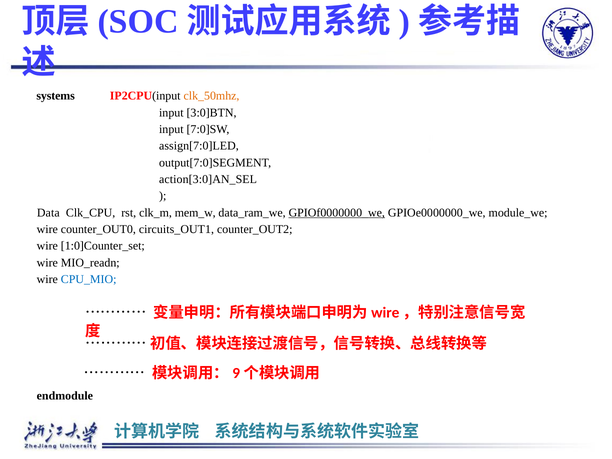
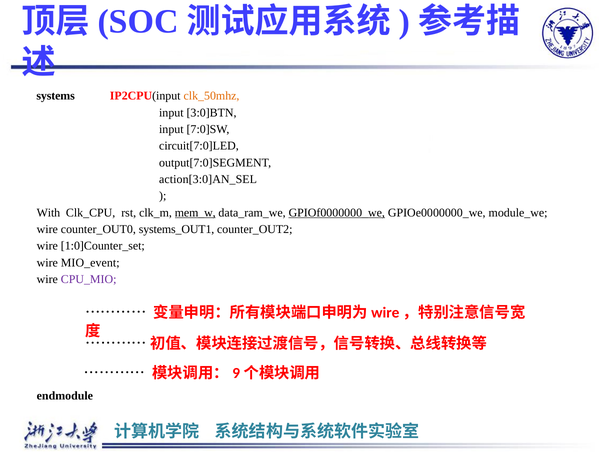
assign[7:0]LED: assign[7:0]LED -> circuit[7:0]LED (199, 146)
Data: Data -> With (48, 213)
mem_w underline: none -> present (195, 213)
circuits_OUT1: circuits_OUT1 -> systems_OUT1 (177, 229)
MIO_readn: MIO_readn -> MIO_event (90, 263)
CPU_MIO colour: blue -> purple (89, 279)
